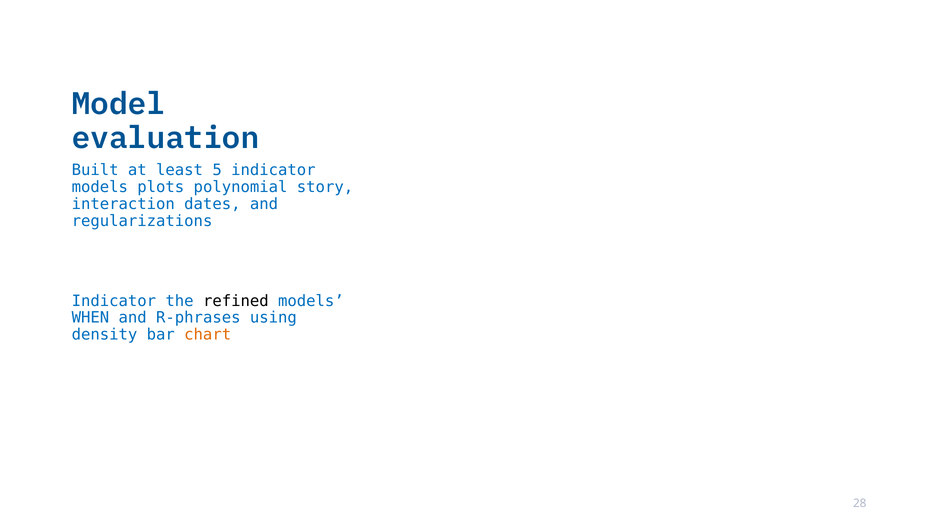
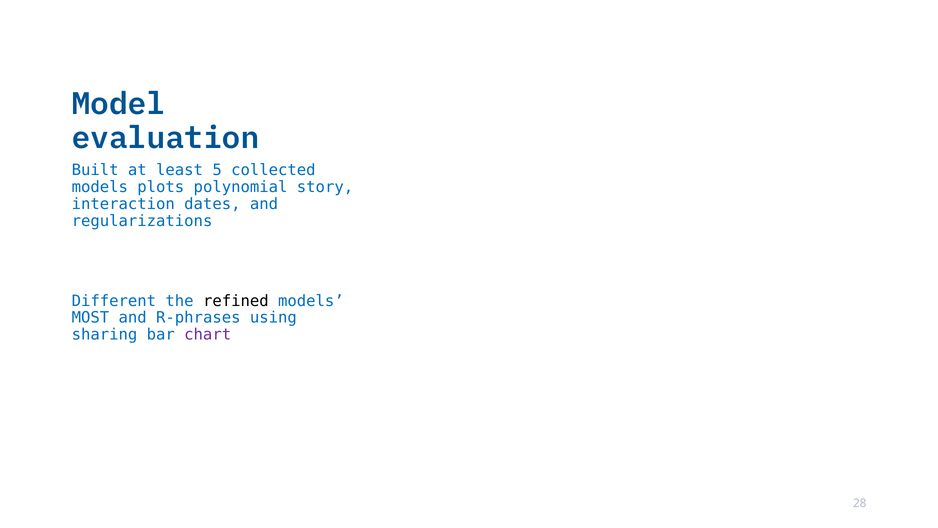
5 indicator: indicator -> collected (273, 170)
Indicator: Indicator -> Different (114, 301)
WHEN: WHEN -> MOST (90, 318)
density: density -> sharing (104, 334)
chart colour: orange -> purple (208, 334)
